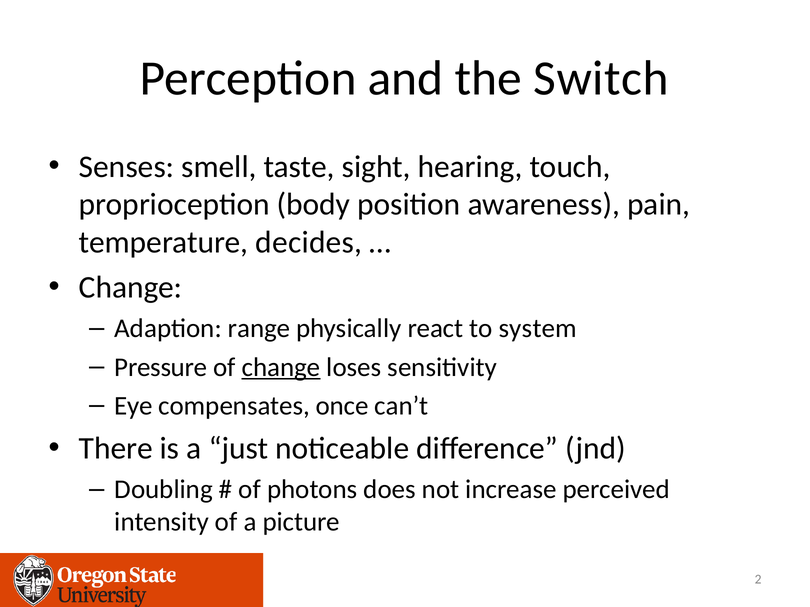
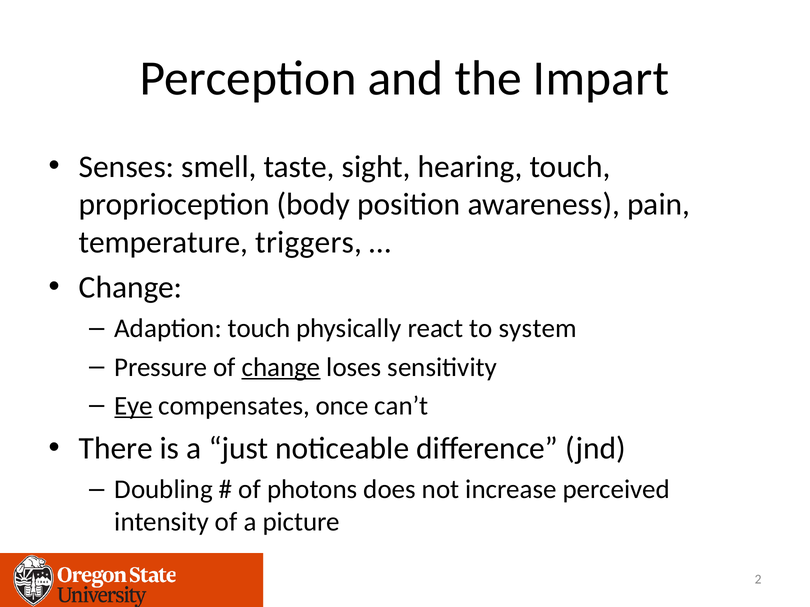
Switch: Switch -> Impart (601, 78)
decides: decides -> triggers (309, 243)
Adaption range: range -> touch (259, 329)
Eye underline: none -> present (133, 406)
